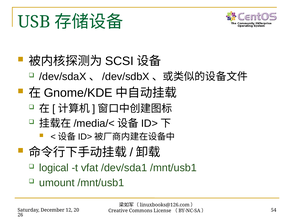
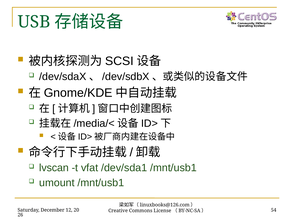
logical: logical -> lvscan (54, 168)
